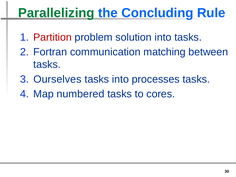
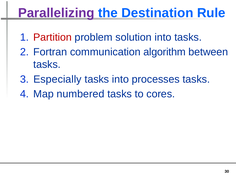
Parallelizing colour: green -> purple (56, 13)
Concluding: Concluding -> Destination (157, 13)
matching: matching -> algorithm (165, 52)
Ourselves: Ourselves -> Especially (57, 79)
